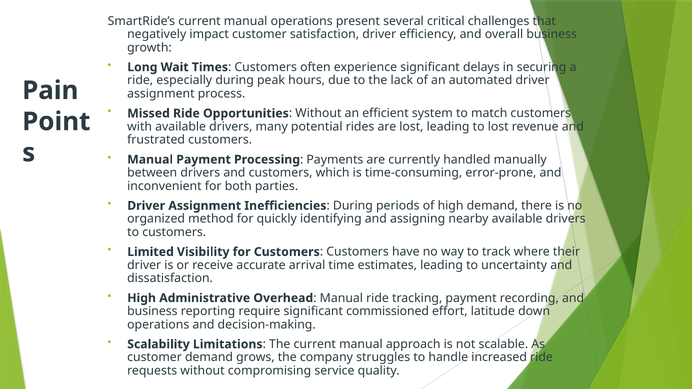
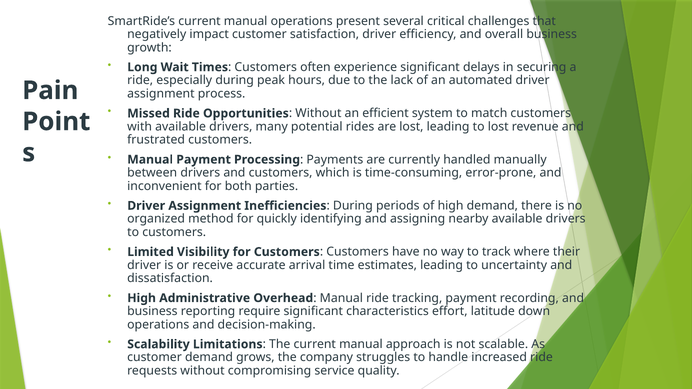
commissioned: commissioned -> characteristics (388, 311)
